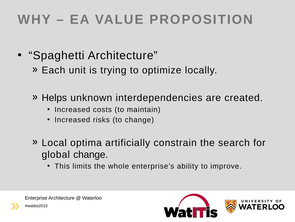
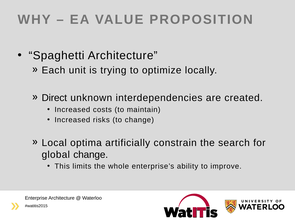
Helps: Helps -> Direct (54, 98)
